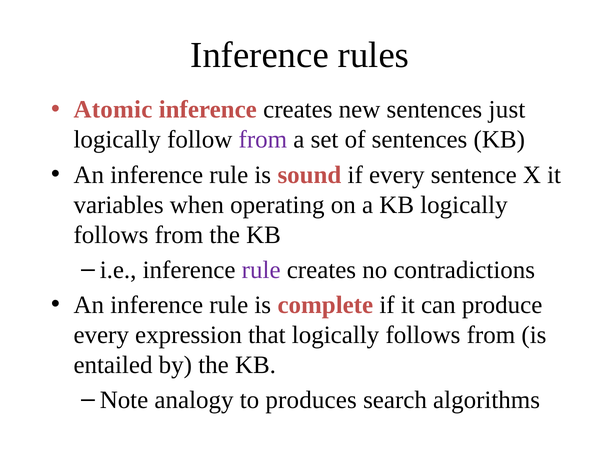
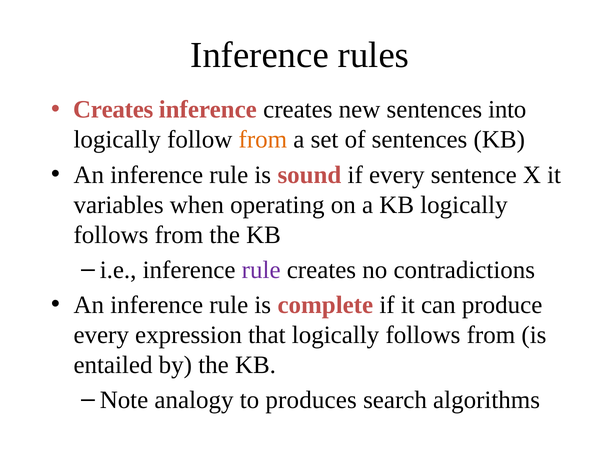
Atomic: Atomic -> Creates (113, 110)
just: just -> into (507, 110)
from colour: purple -> orange (263, 140)
